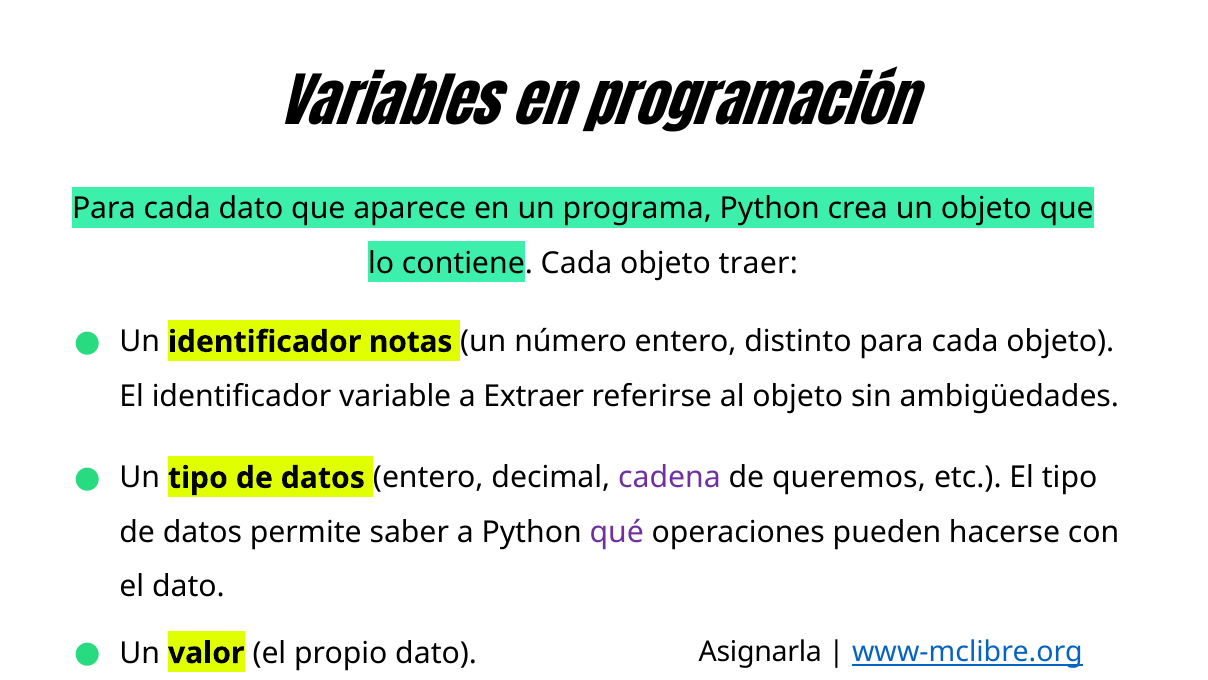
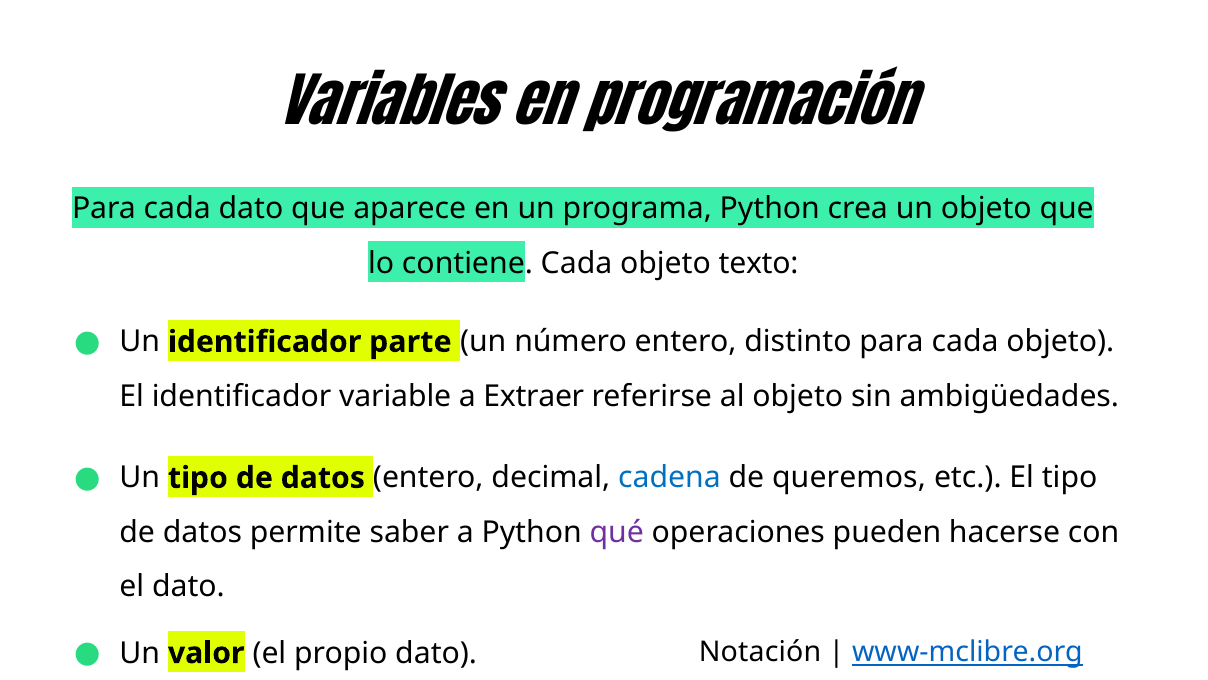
traer: traer -> texto (759, 263)
notas: notas -> parte (410, 342)
cadena colour: purple -> blue (669, 478)
Asignarla: Asignarla -> Notación (760, 652)
